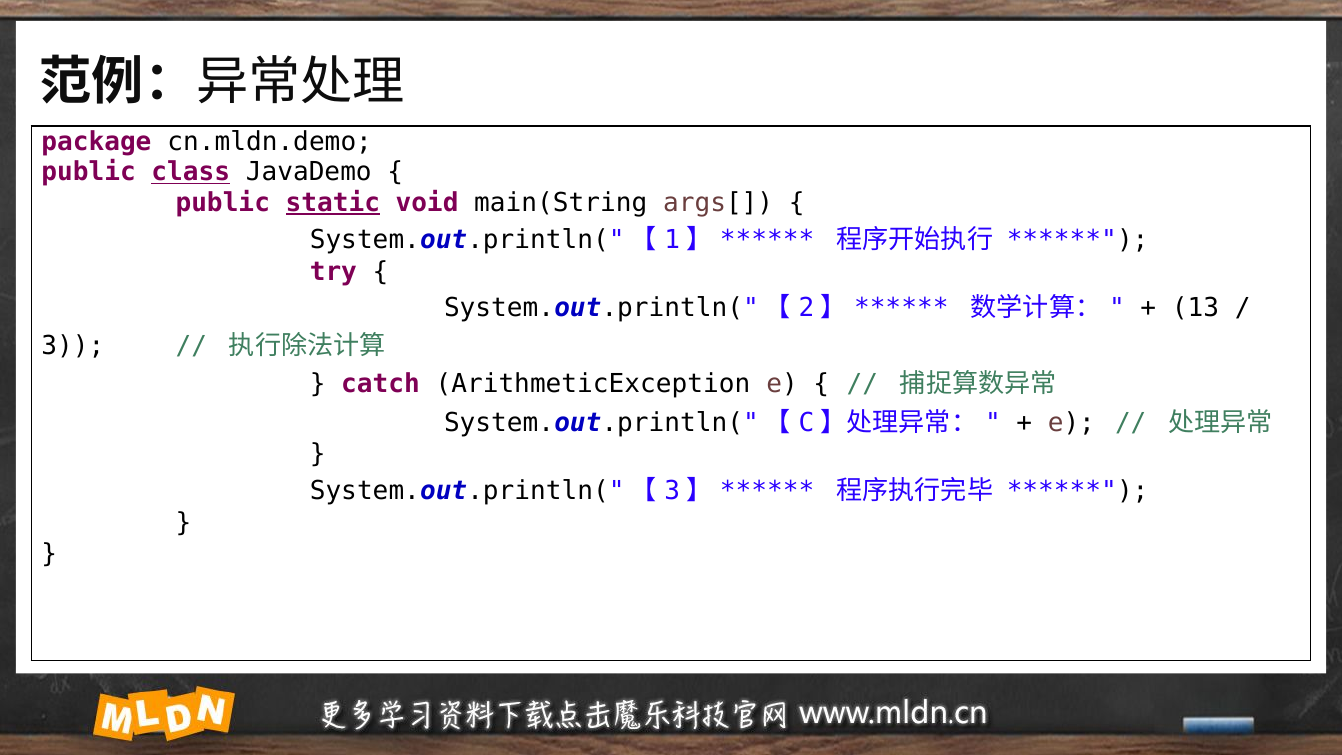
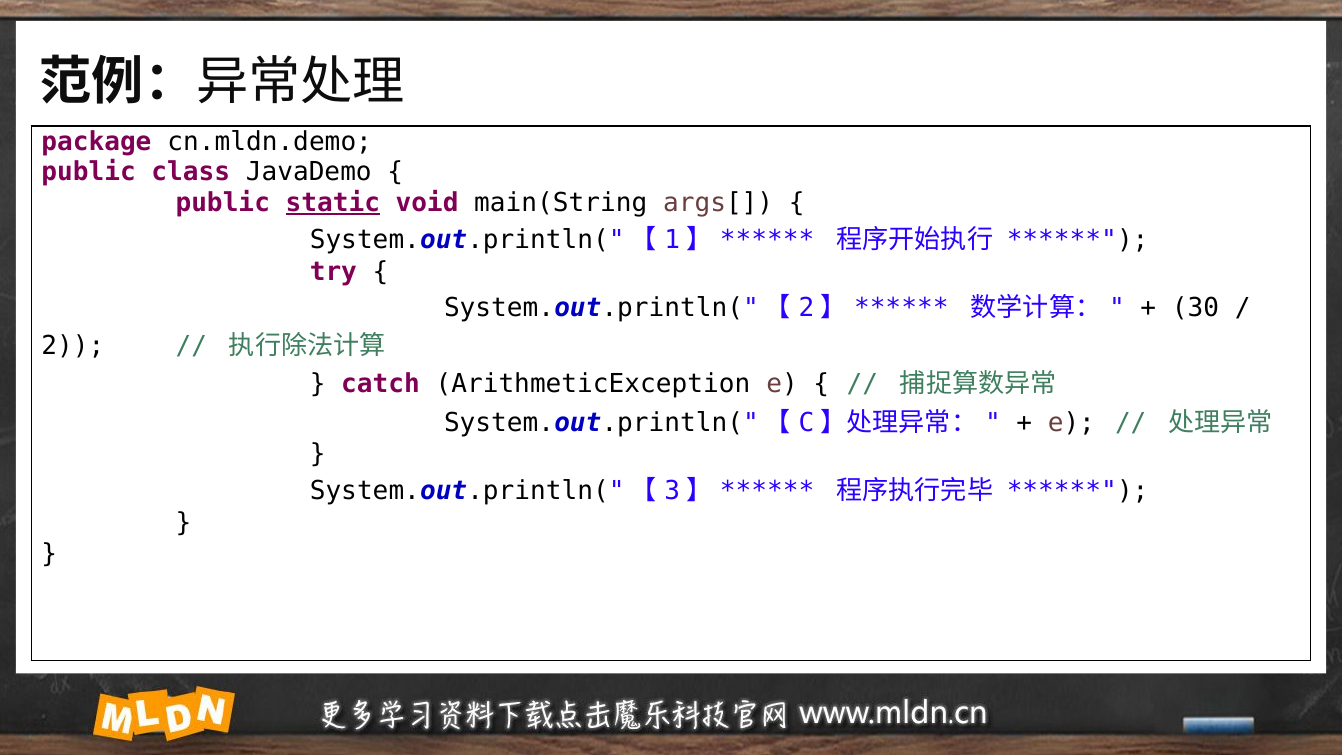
class underline: present -> none (191, 172)
13: 13 -> 30 (1195, 308)
3: 3 -> 2 (73, 346)
